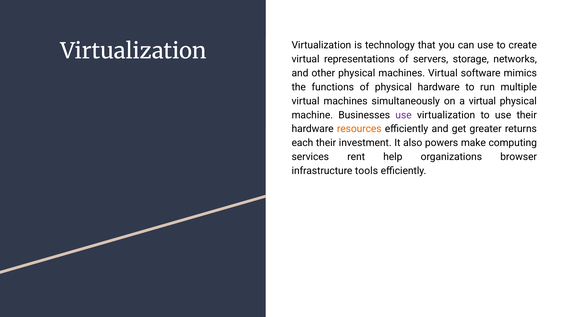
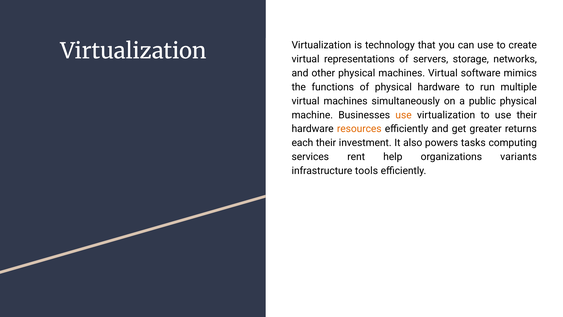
a virtual: virtual -> public (482, 101)
use colour: purple -> orange (404, 115)
make: make -> tasks (473, 143)
browser: browser -> variants (519, 157)
